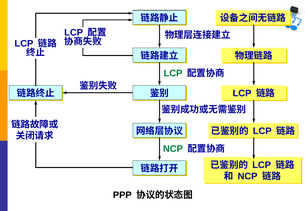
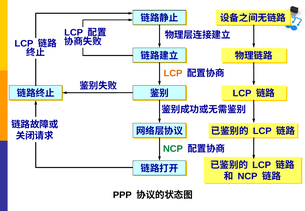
LCP colour: green -> orange (173, 73)
